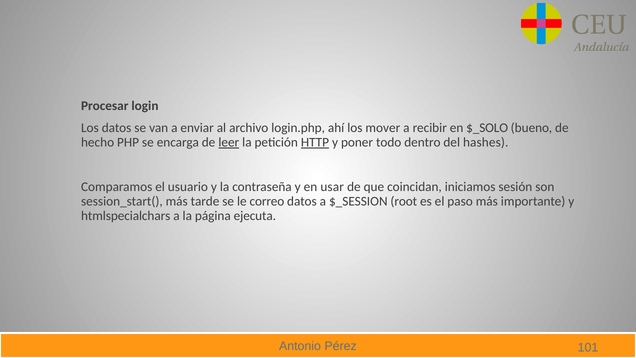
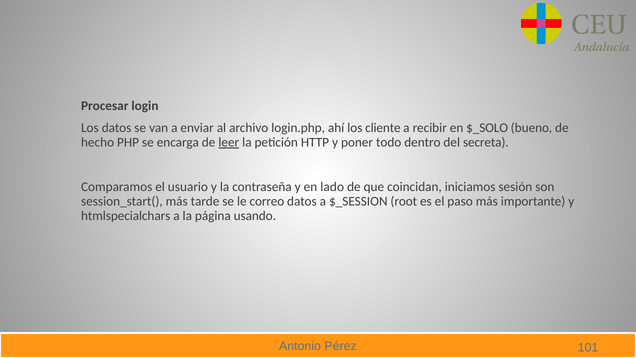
mover: mover -> cliente (383, 128)
HTTP underline: present -> none (315, 142)
hashes: hashes -> secreta (486, 142)
usar: usar -> lado (332, 187)
ejecuta: ejecuta -> usando (255, 216)
